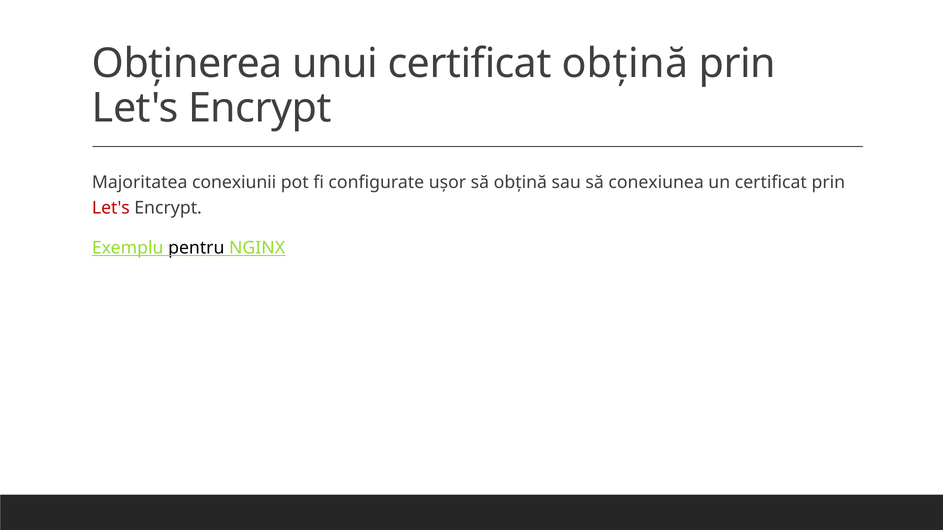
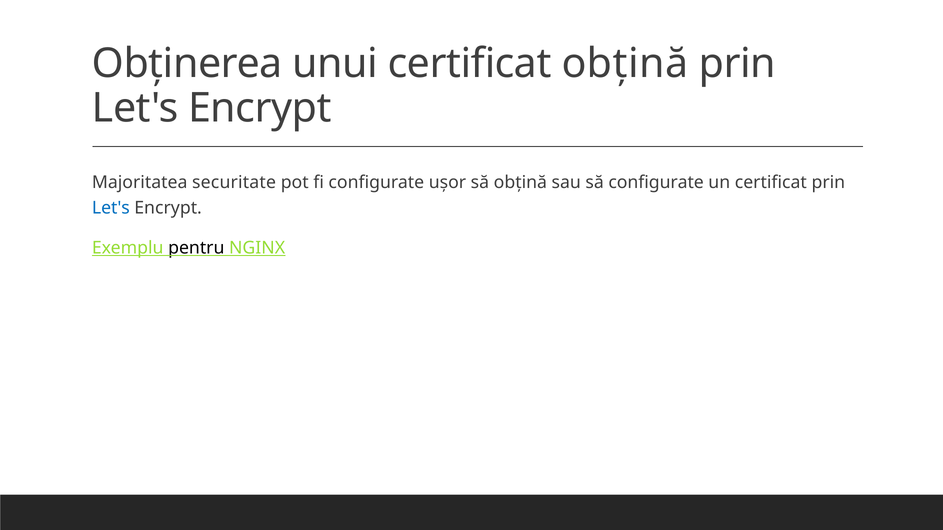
conexiunii: conexiunii -> securitate (234, 183)
să conexiunea: conexiunea -> configurate (656, 183)
Let's colour: red -> blue (111, 208)
